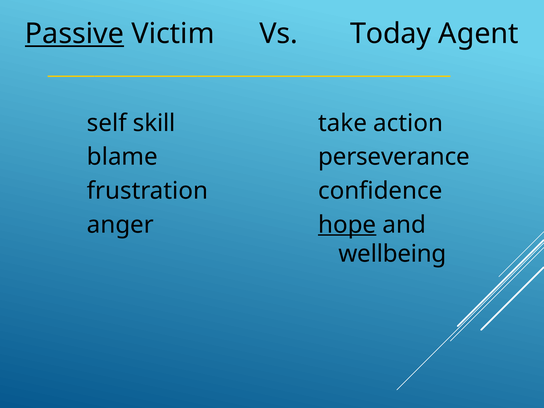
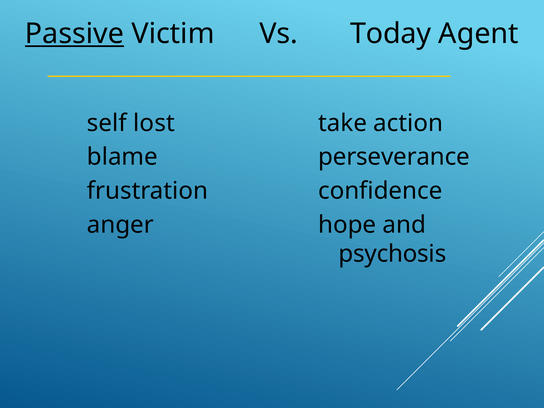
skill: skill -> lost (154, 123)
hope underline: present -> none (347, 225)
wellbeing: wellbeing -> psychosis (392, 254)
